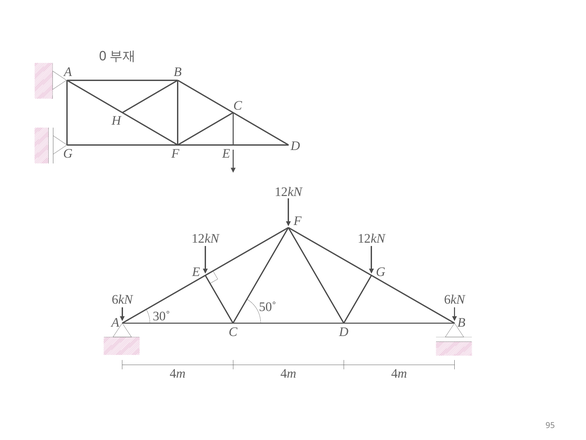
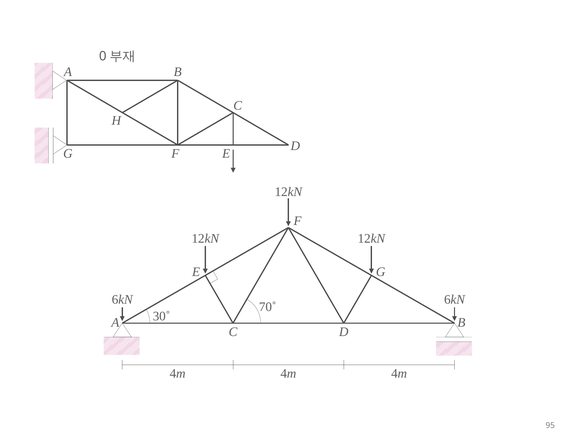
50˚: 50˚ -> 70˚ (268, 306)
